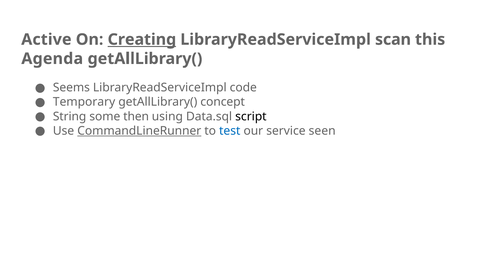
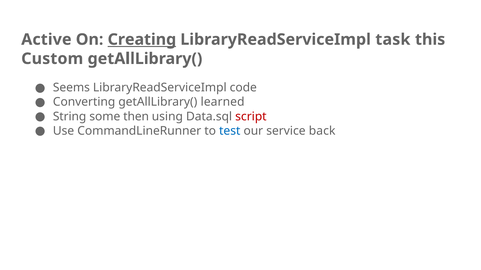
scan: scan -> task (393, 40)
Agenda: Agenda -> Custom (52, 59)
Temporary: Temporary -> Converting (84, 102)
concept: concept -> learned (223, 102)
script colour: black -> red (251, 117)
CommandLineRunner underline: present -> none (139, 131)
seen: seen -> back (322, 131)
